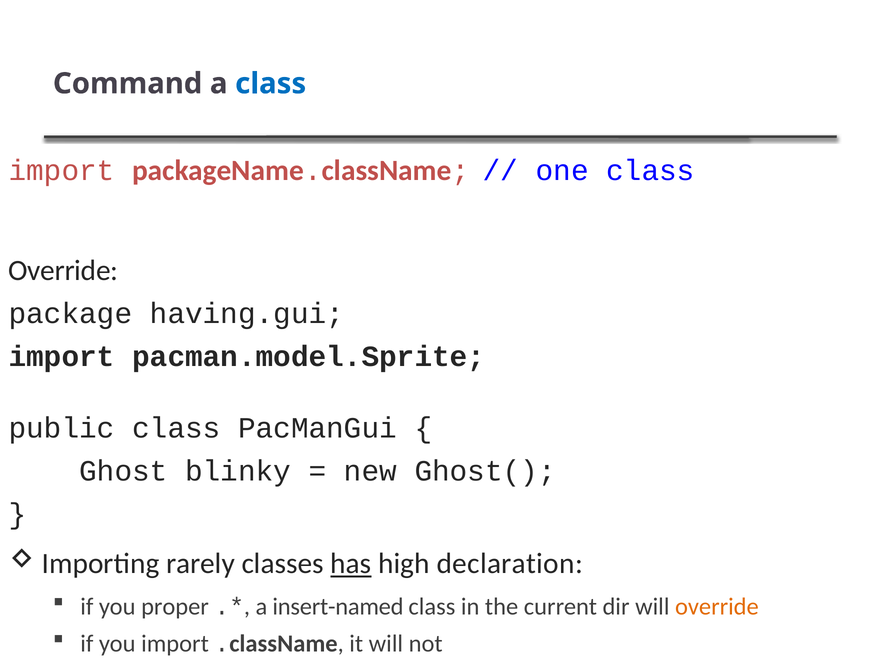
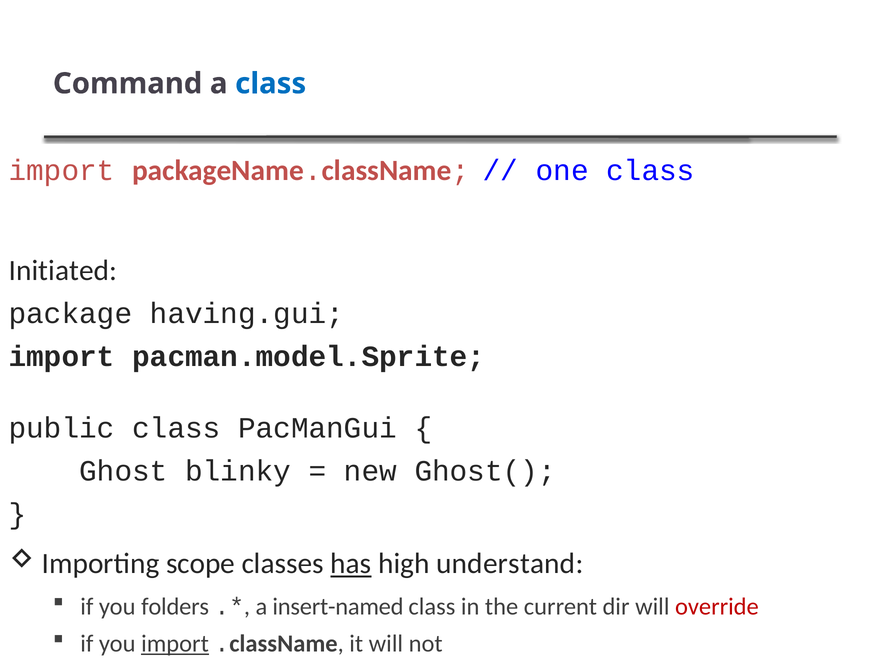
Override: Override -> Initiated (63, 271)
rarely: rarely -> scope (201, 564)
declaration: declaration -> understand (510, 564)
proper: proper -> folders (175, 607)
override colour: orange -> red (717, 607)
import underline: none -> present (175, 644)
